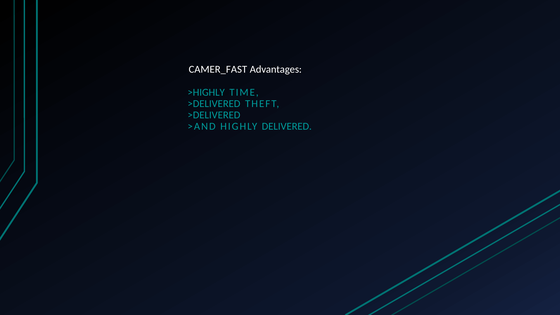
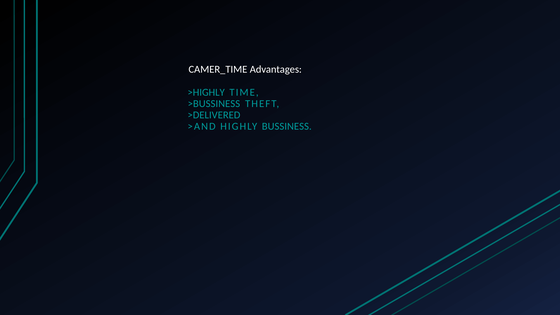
CAMER_FAST: CAMER_FAST -> CAMER_TIME (218, 69)
>DELIVERED: >DELIVERED -> >BUSSINESS (214, 104)
DELIVERED: DELIVERED -> BUSSINESS (287, 126)
